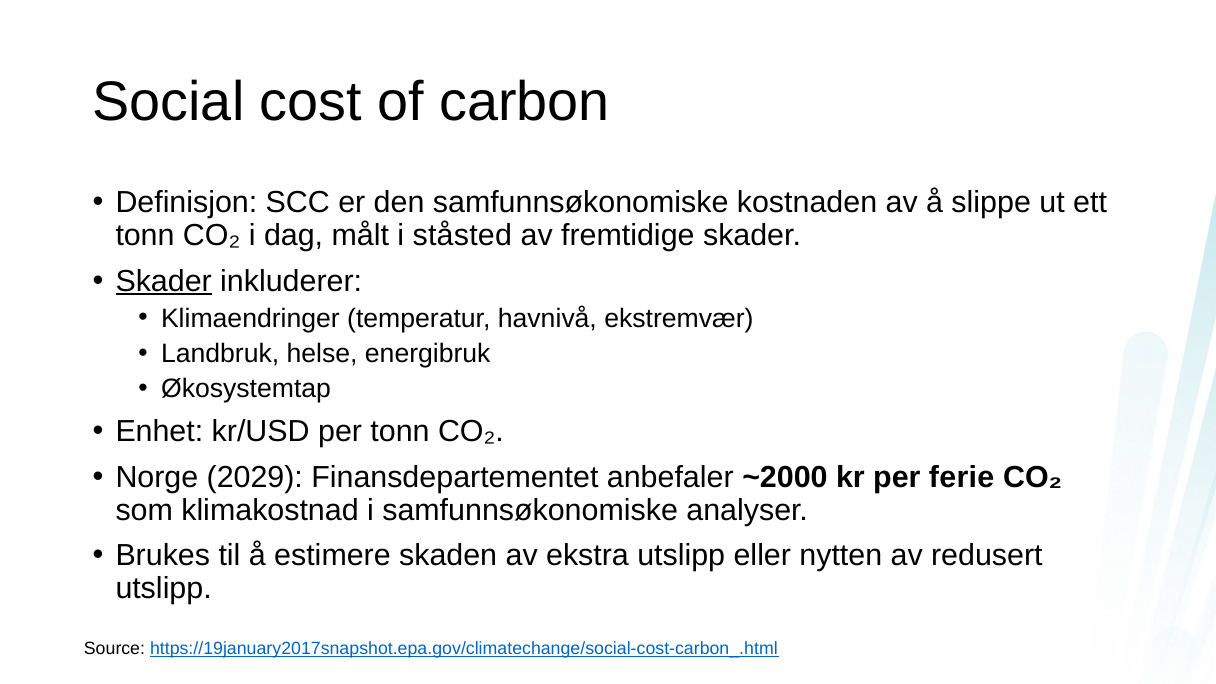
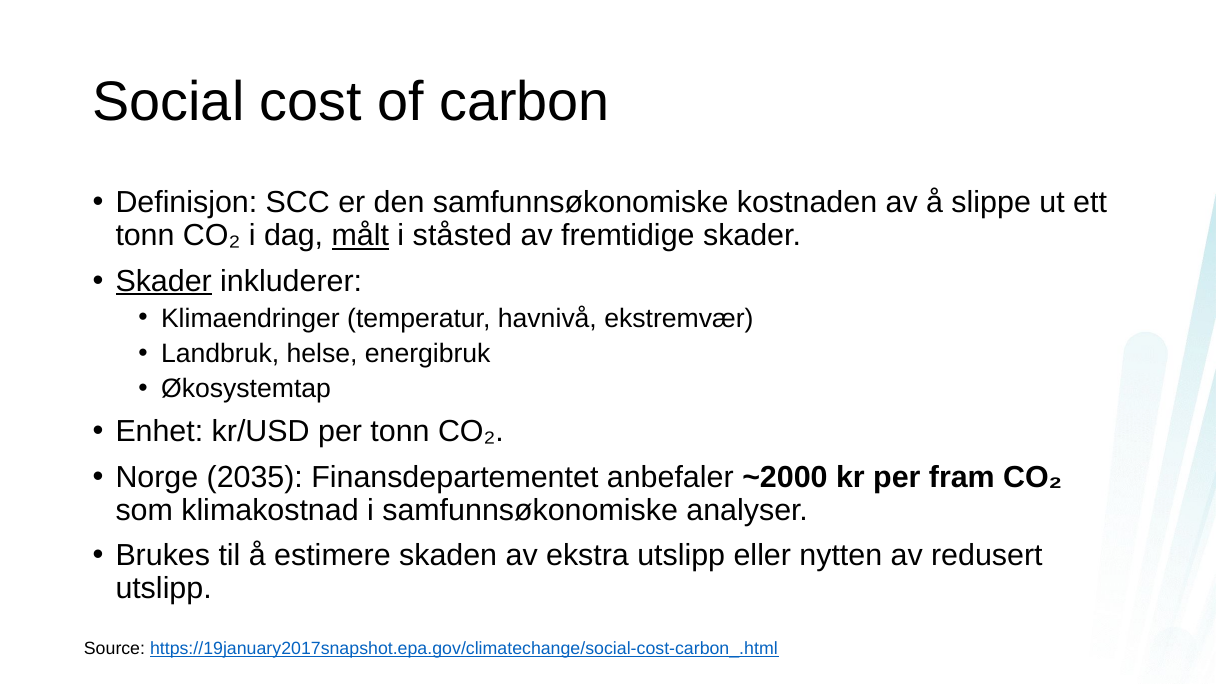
målt underline: none -> present (360, 236)
2029: 2029 -> 2035 (255, 477)
ferie: ferie -> fram (962, 477)
